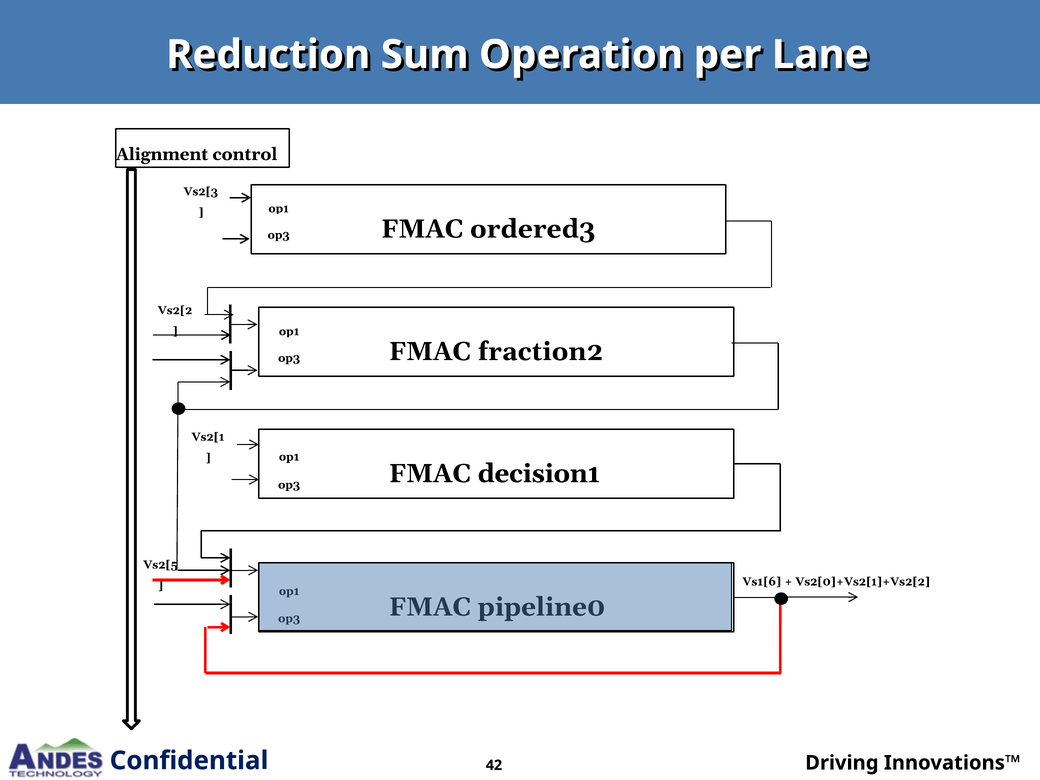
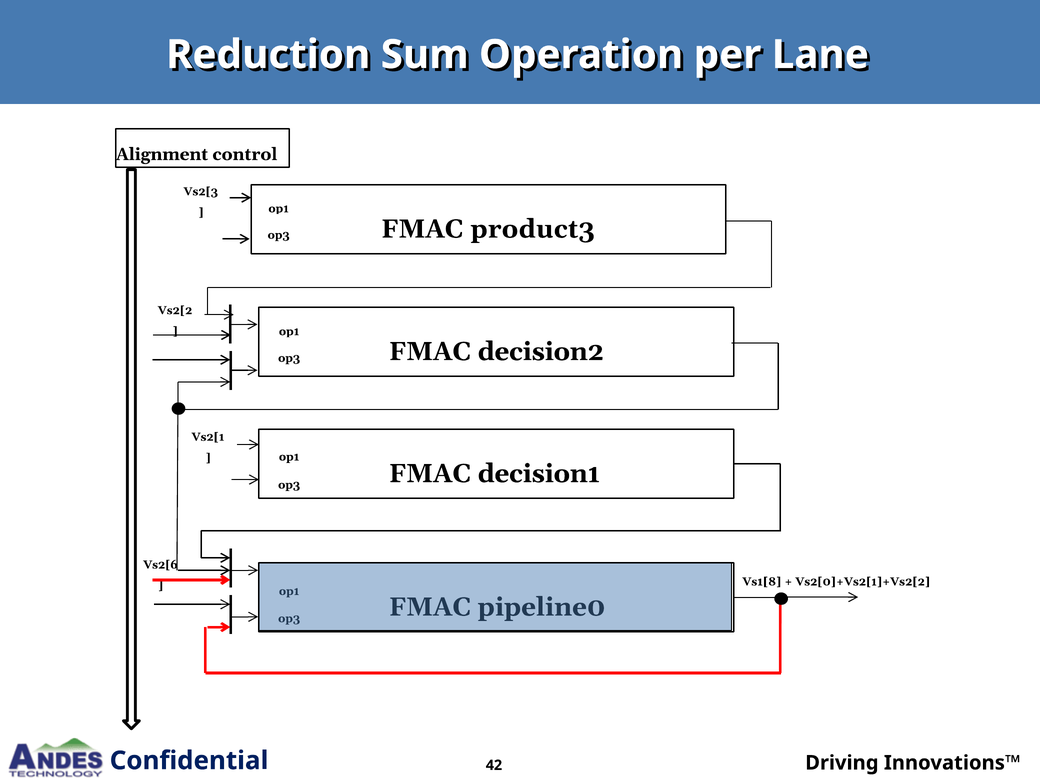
ordered3: ordered3 -> product3 (533, 229)
fraction2: fraction2 -> decision2 (541, 352)
Vs2[5: Vs2[5 -> Vs2[6 (161, 565)
Vs1[6: Vs1[6 -> Vs1[8 (762, 582)
